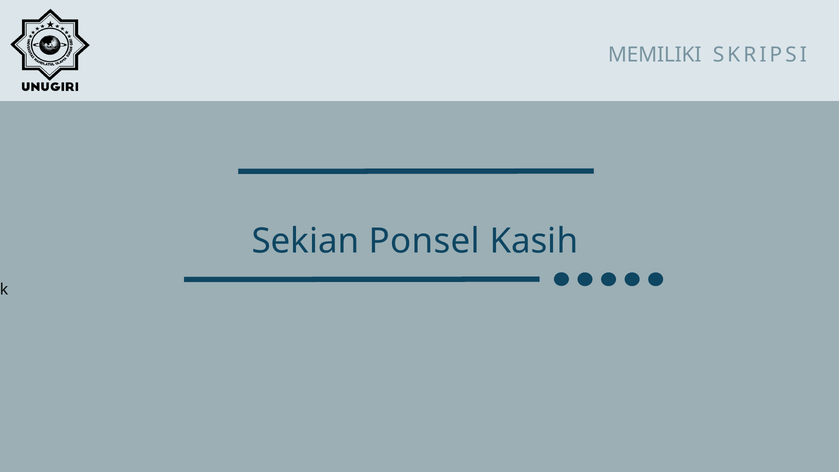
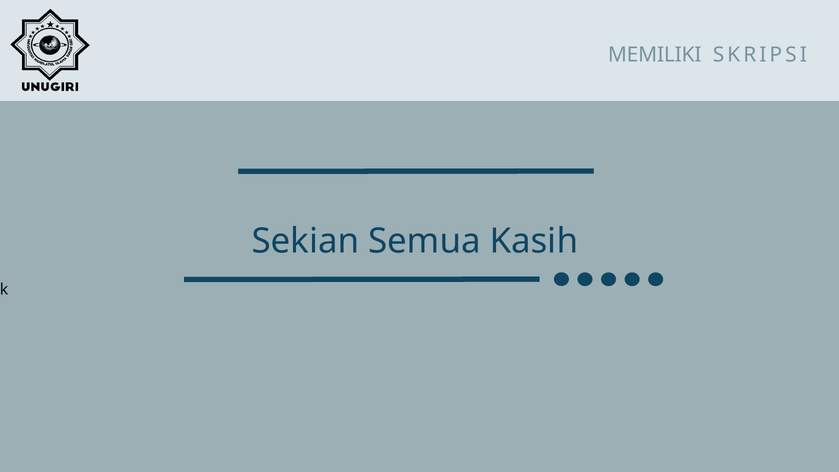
Ponsel: Ponsel -> Semua (424, 241)
